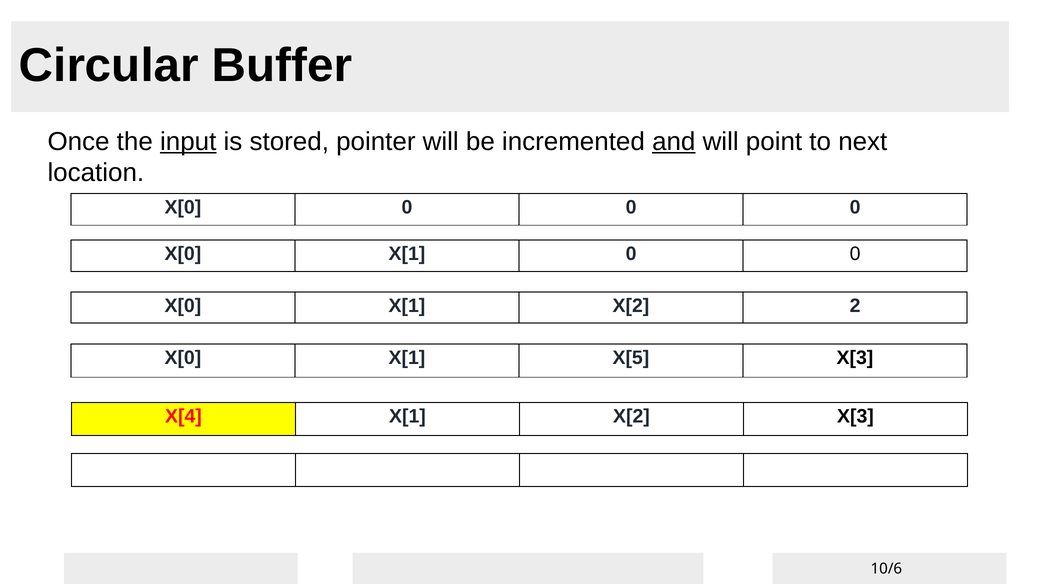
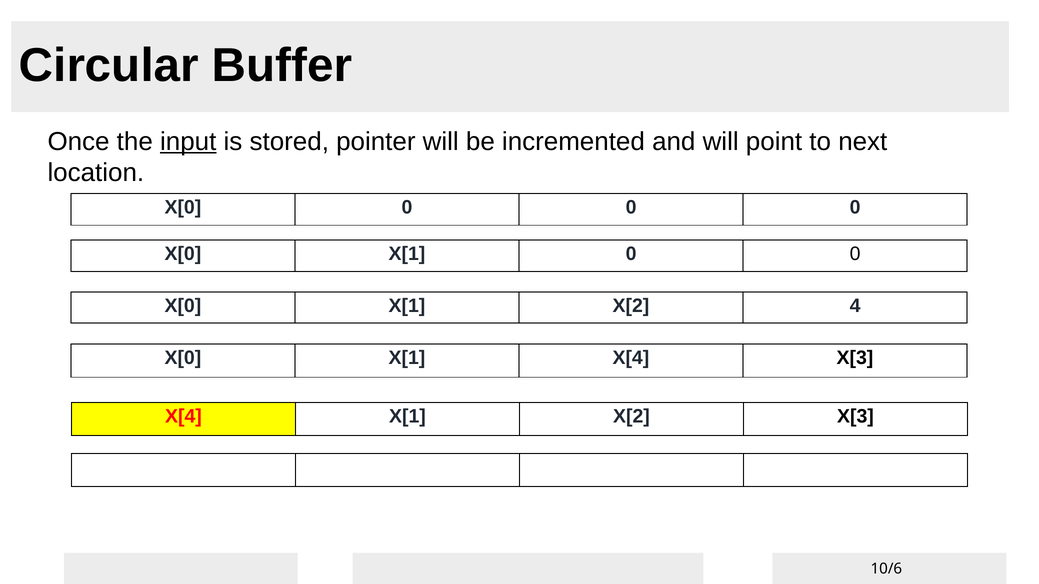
and underline: present -> none (674, 142)
2: 2 -> 4 (855, 306)
X[1 X[5: X[5 -> X[4 (631, 358)
